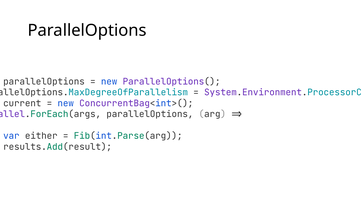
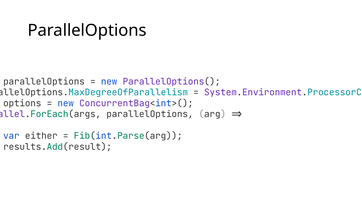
current: current -> options (22, 103)
